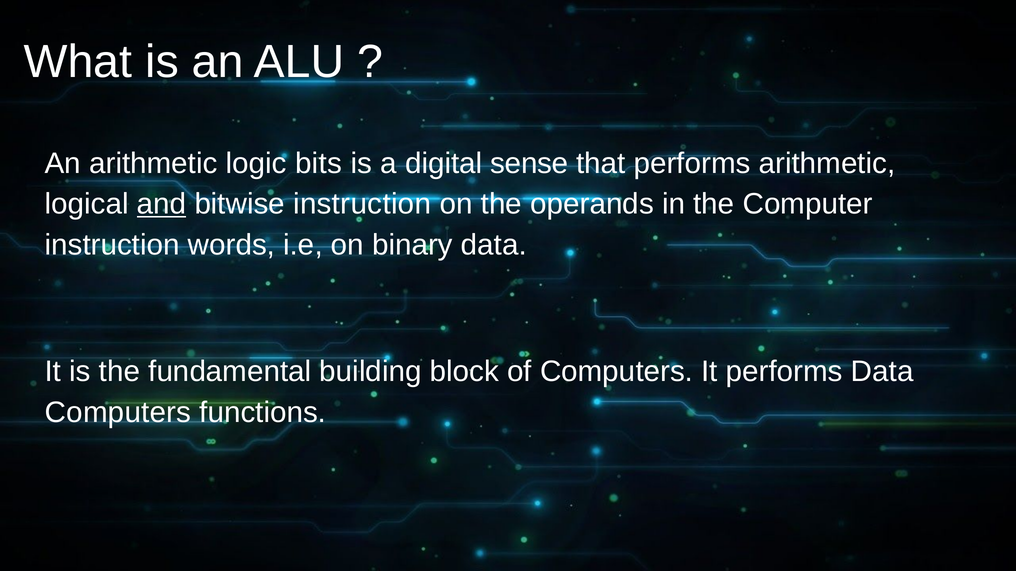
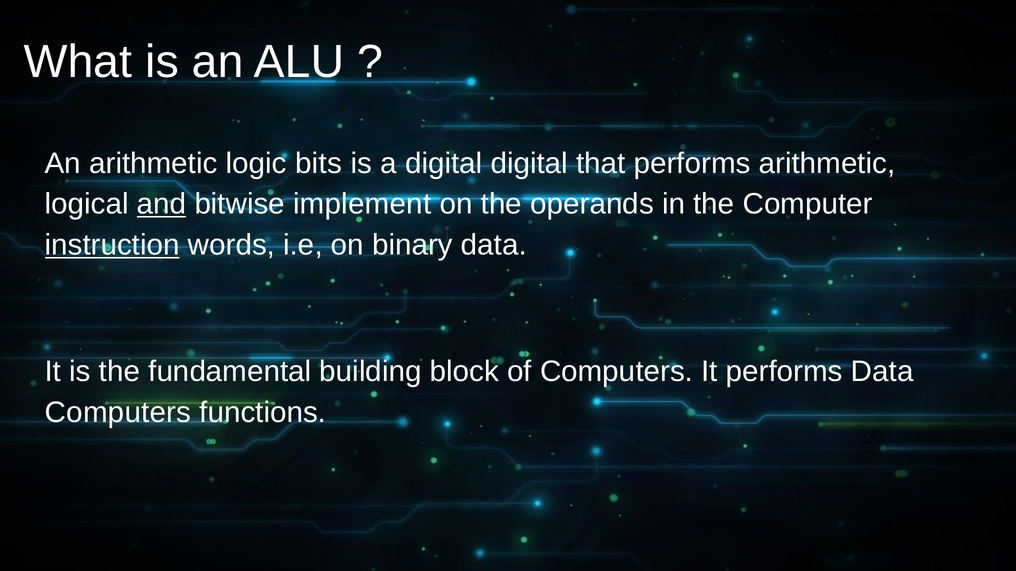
digital sense: sense -> digital (529, 163)
bitwise instruction: instruction -> implement (362, 204)
instruction underline: none -> present (112, 245)
